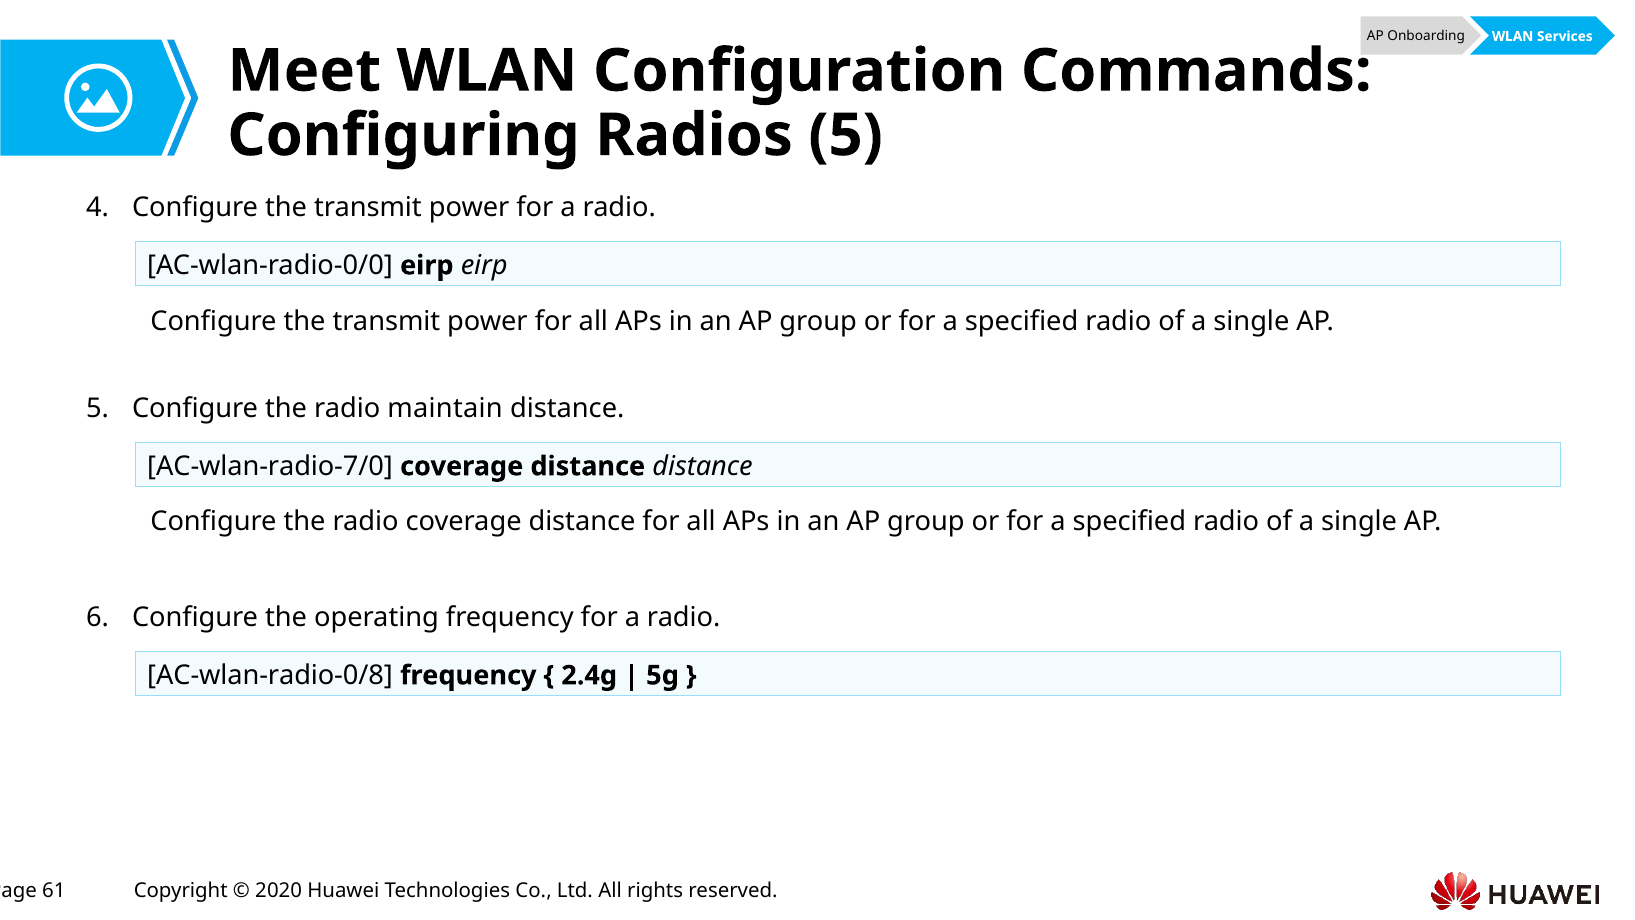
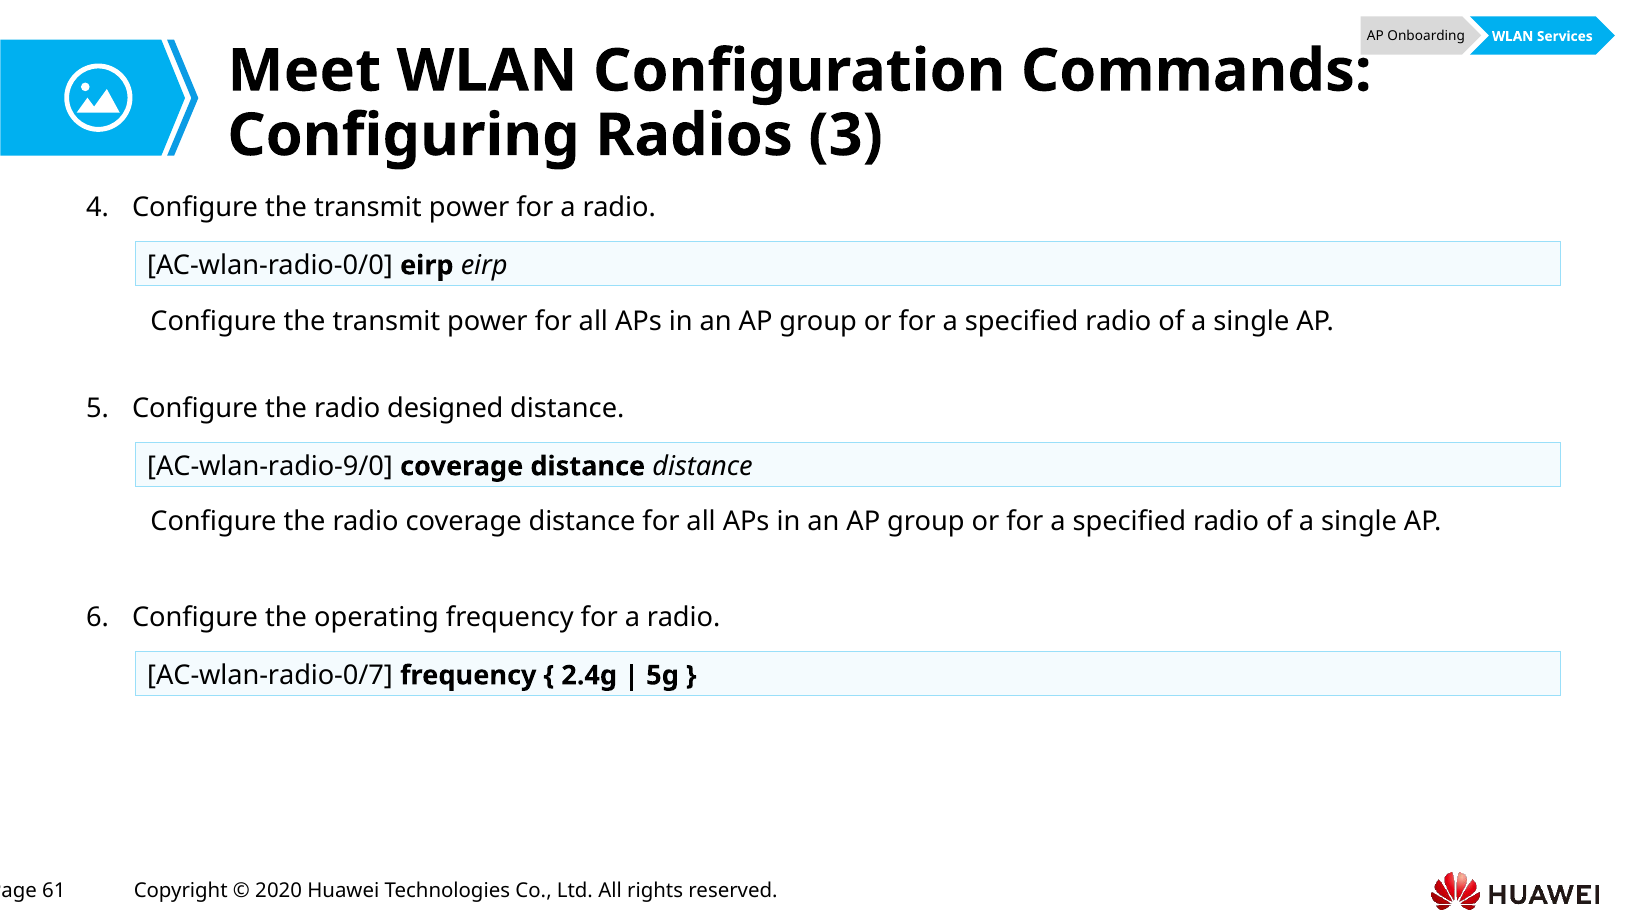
Radios 5: 5 -> 3 (846, 135)
maintain: maintain -> designed (445, 408)
AC-wlan-radio-7/0: AC-wlan-radio-7/0 -> AC-wlan-radio-9/0 (270, 466)
AC-wlan-radio-0/8: AC-wlan-radio-0/8 -> AC-wlan-radio-0/7 (270, 675)
